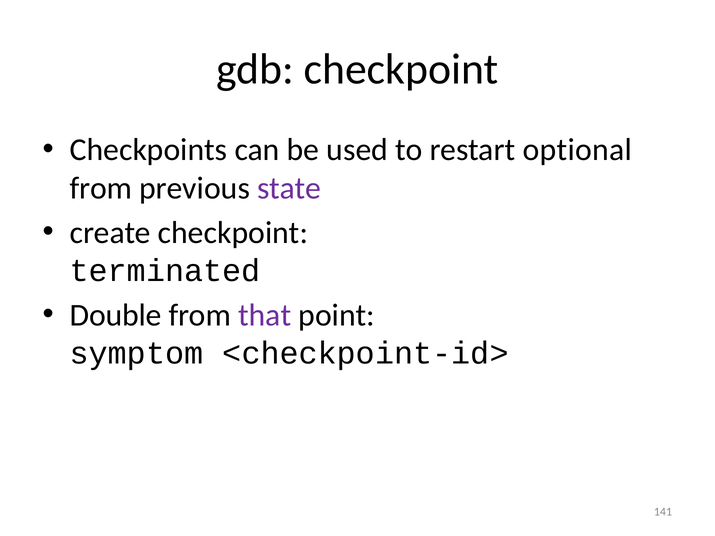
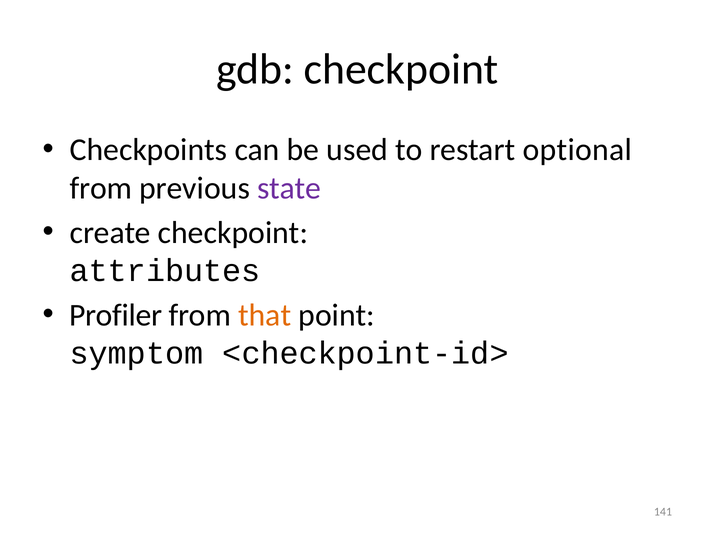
terminated: terminated -> attributes (165, 271)
Double: Double -> Profiler (116, 315)
that colour: purple -> orange (265, 315)
